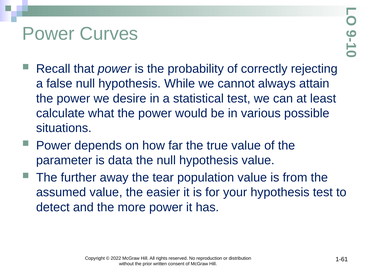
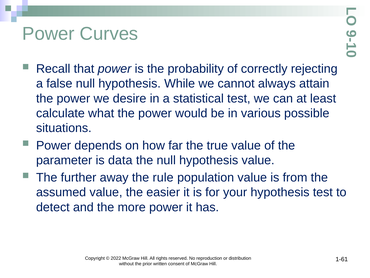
tear: tear -> rule (163, 177)
